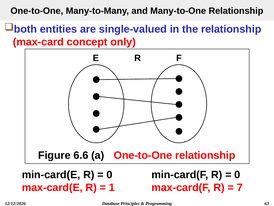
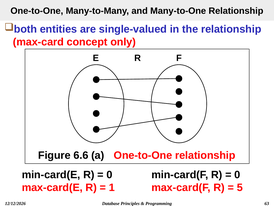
7: 7 -> 5 (240, 187)
